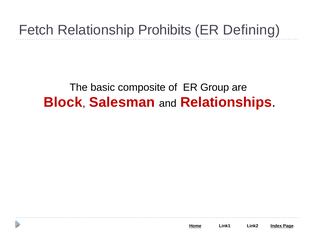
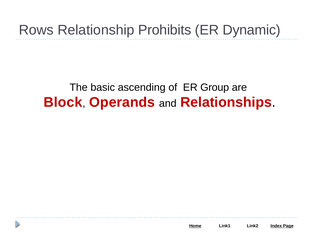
Fetch: Fetch -> Rows (36, 30)
Defining: Defining -> Dynamic (252, 30)
composite: composite -> ascending (142, 88)
Salesman: Salesman -> Operands (122, 102)
